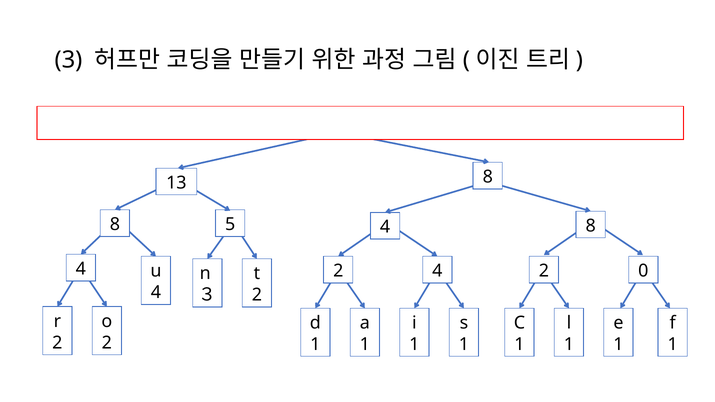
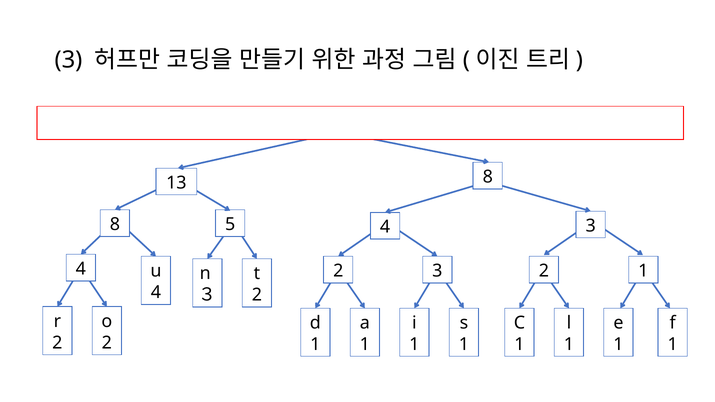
4 8: 8 -> 3 (591, 226)
4: 4 -> 3 (437, 271)
2 0: 0 -> 1 (643, 271)
